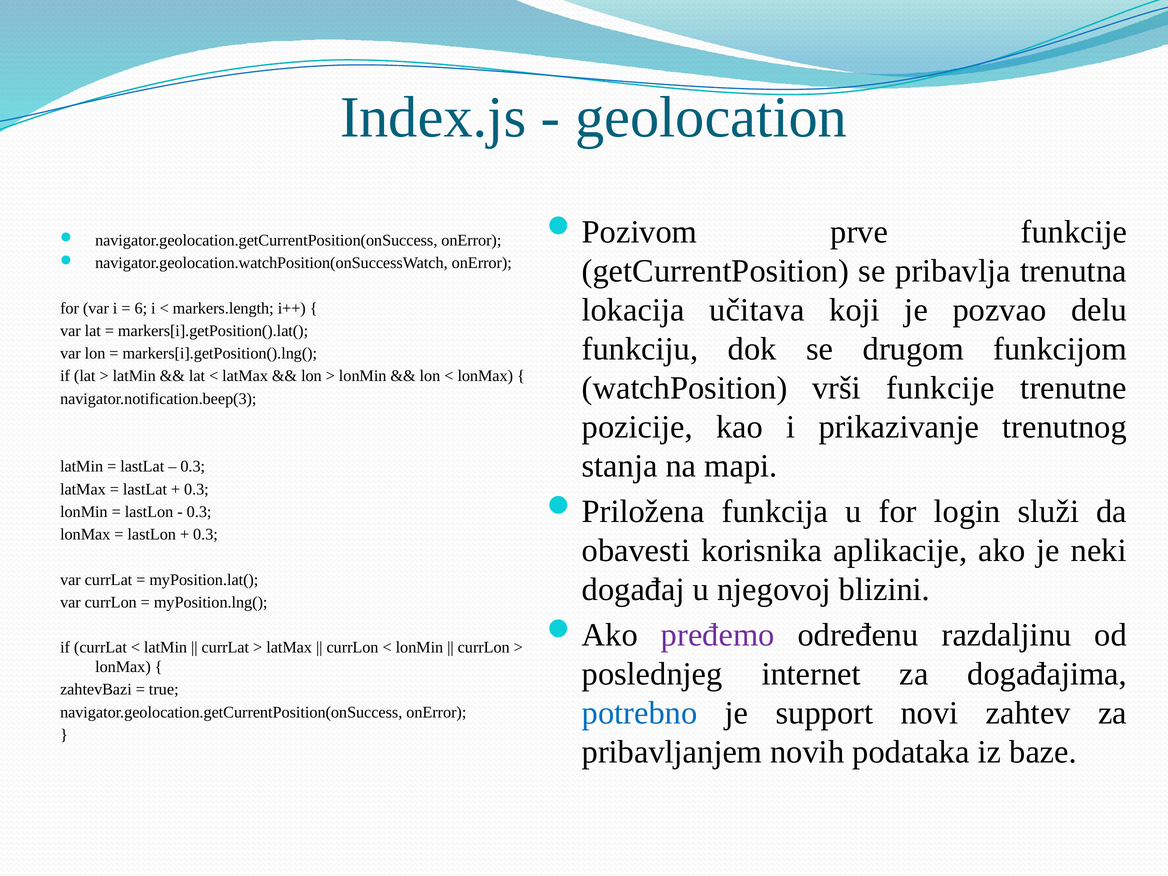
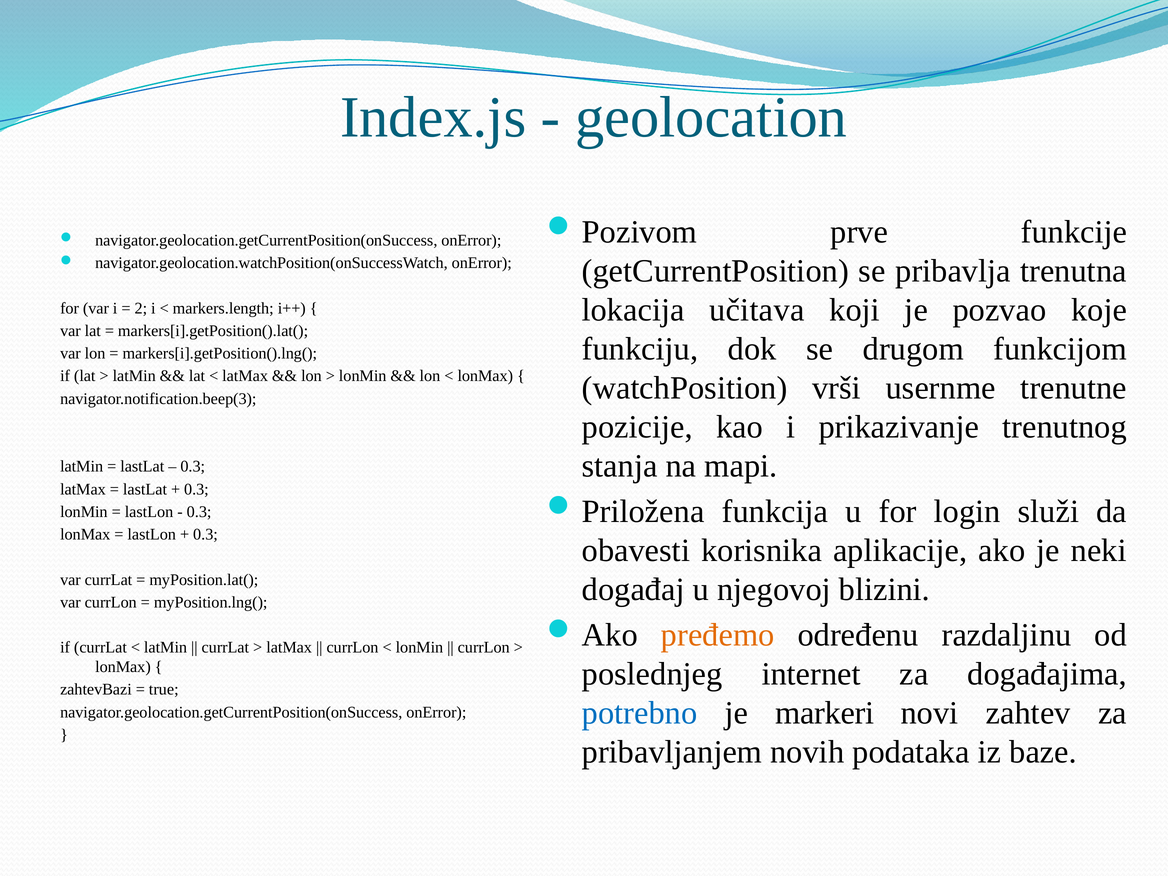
delu: delu -> koje (1099, 310)
6: 6 -> 2 (141, 308)
vrši funkcije: funkcije -> usernme (941, 388)
pređemo colour: purple -> orange (718, 635)
support: support -> markeri (825, 713)
